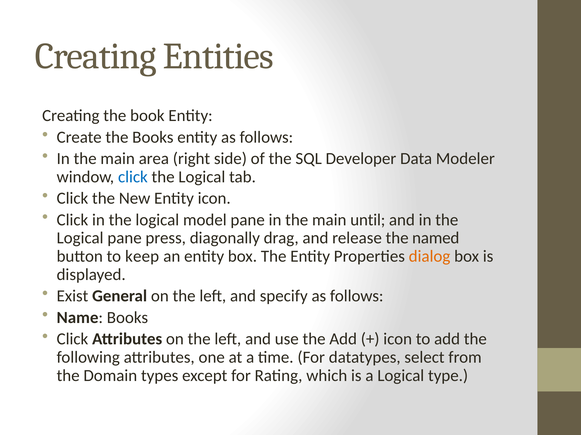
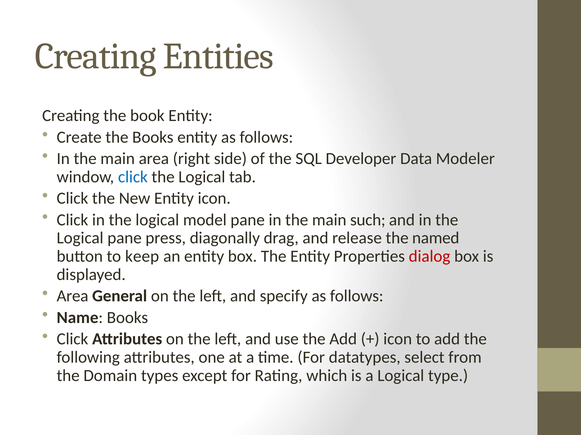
until: until -> such (368, 220)
dialog colour: orange -> red (430, 257)
Exist: Exist -> Area (73, 297)
